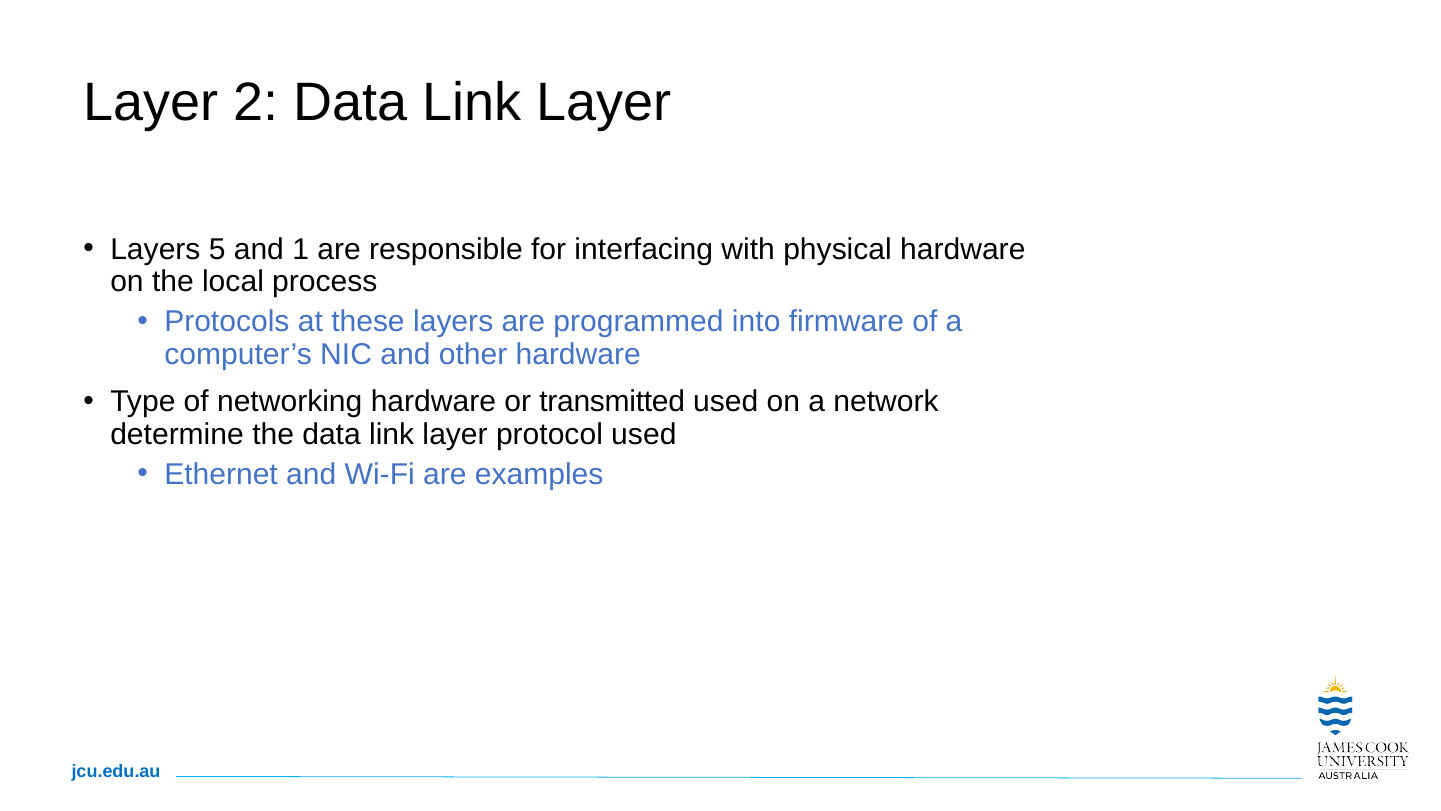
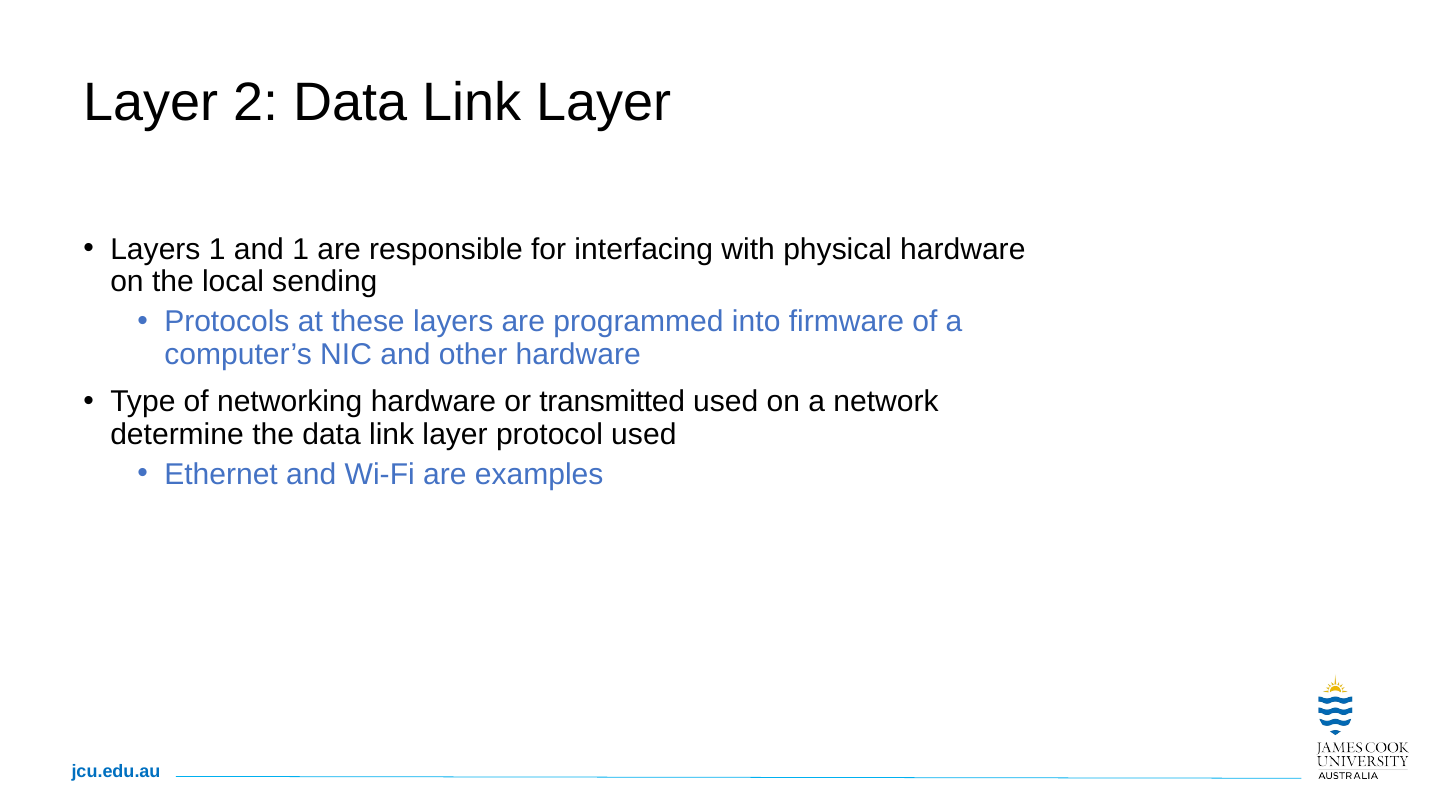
Layers 5: 5 -> 1 (217, 249)
process: process -> sending (325, 282)
